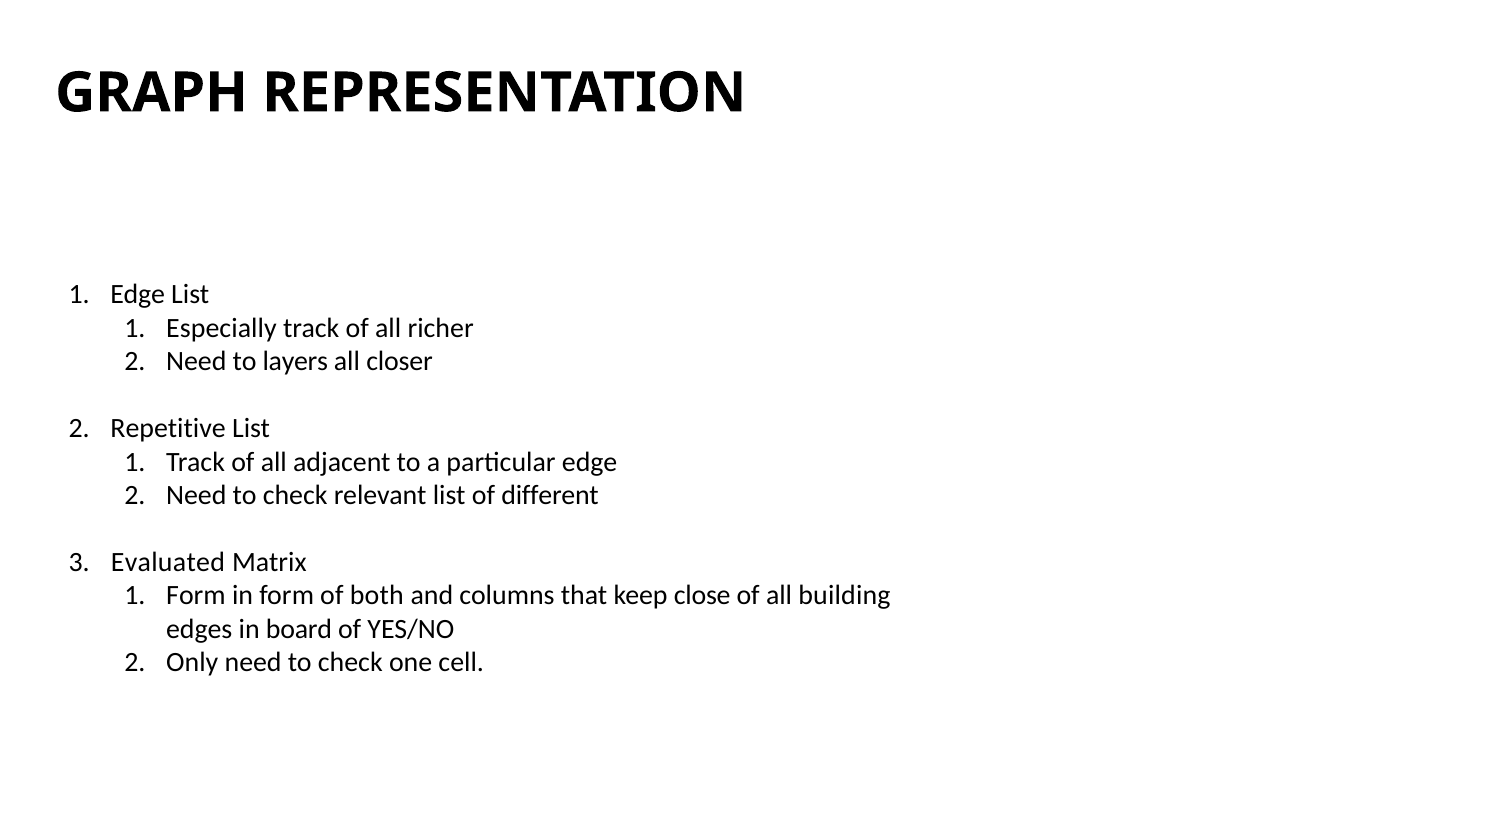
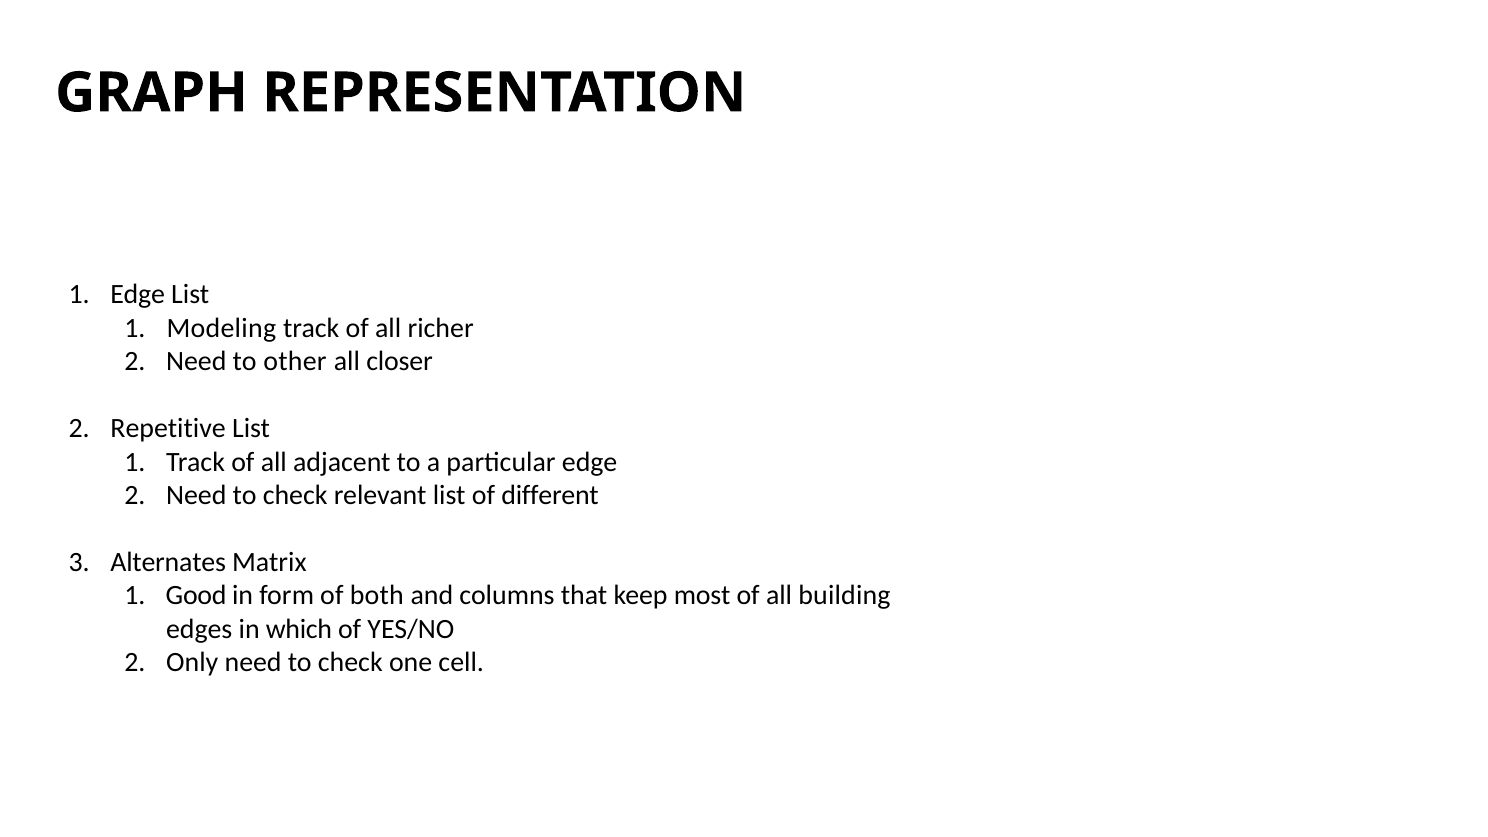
Especially: Especially -> Modeling (221, 328)
layers: layers -> other (295, 361)
Evaluated: Evaluated -> Alternates (168, 562)
Form: Form -> Good (196, 596)
close: close -> most (702, 596)
board: board -> which (299, 629)
